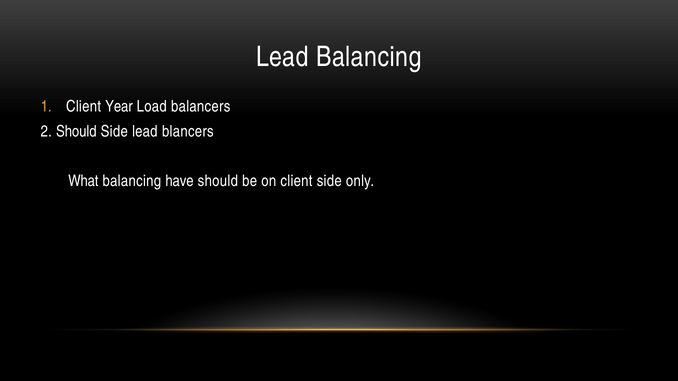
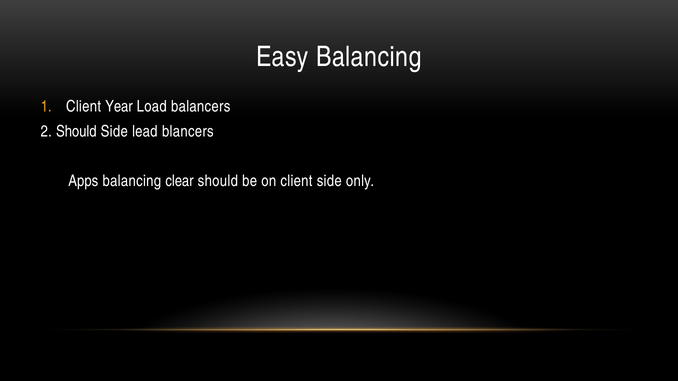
Lead: Lead -> Easy (282, 57)
What: What -> Apps (83, 181)
have: have -> clear (180, 181)
